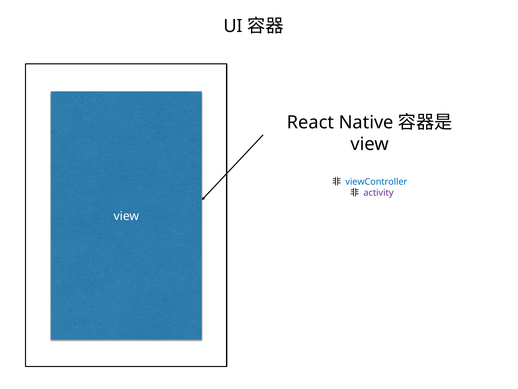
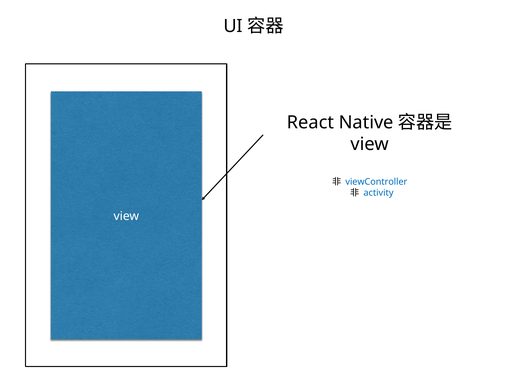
activity colour: purple -> blue (378, 193)
